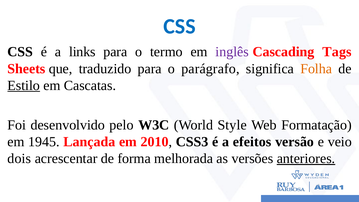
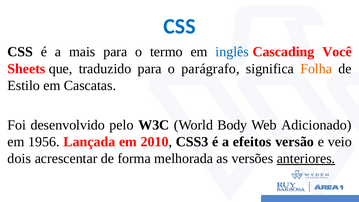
links: links -> mais (82, 52)
inglês colour: purple -> blue (232, 52)
Tags: Tags -> Você (337, 52)
Estilo underline: present -> none (24, 85)
Style: Style -> Body (232, 125)
Formatação: Formatação -> Adicionado (316, 125)
1945: 1945 -> 1956 (44, 142)
